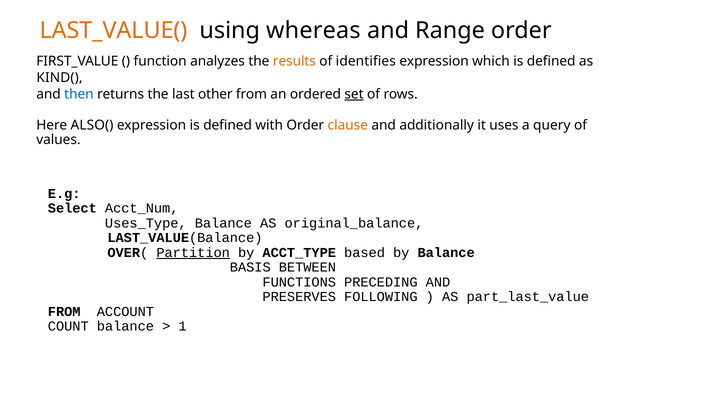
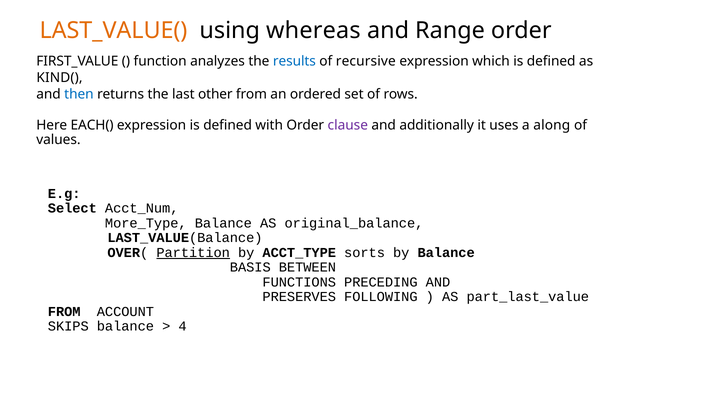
results colour: orange -> blue (294, 61)
identifies: identifies -> recursive (366, 61)
set underline: present -> none (354, 94)
ALSO(: ALSO( -> EACH( (92, 125)
clause colour: orange -> purple (348, 125)
query: query -> along (552, 125)
Uses_Type: Uses_Type -> More_Type (146, 223)
based: based -> sorts (365, 253)
COUNT: COUNT -> SKIPS (68, 326)
1: 1 -> 4 (183, 326)
